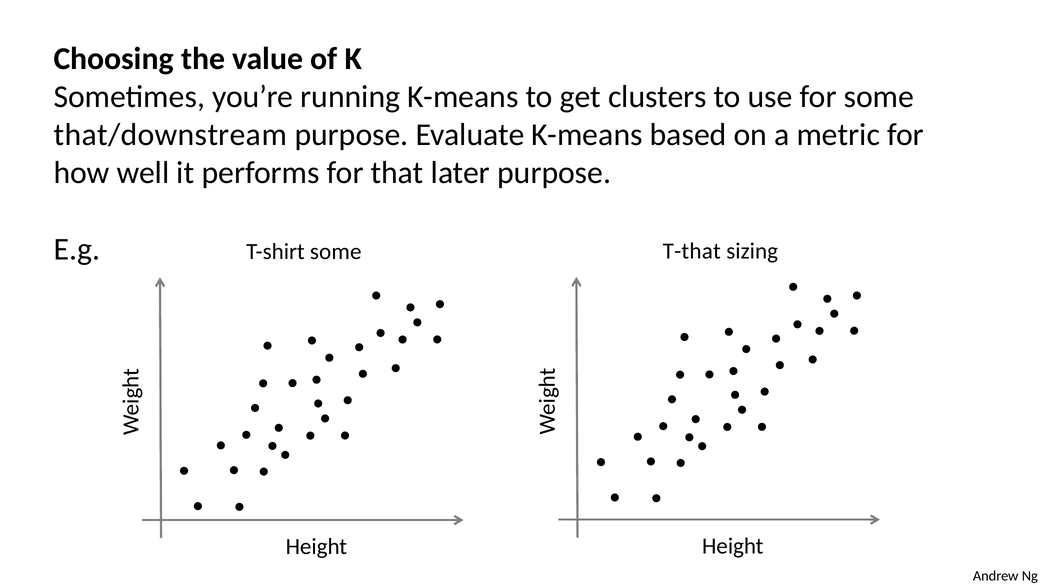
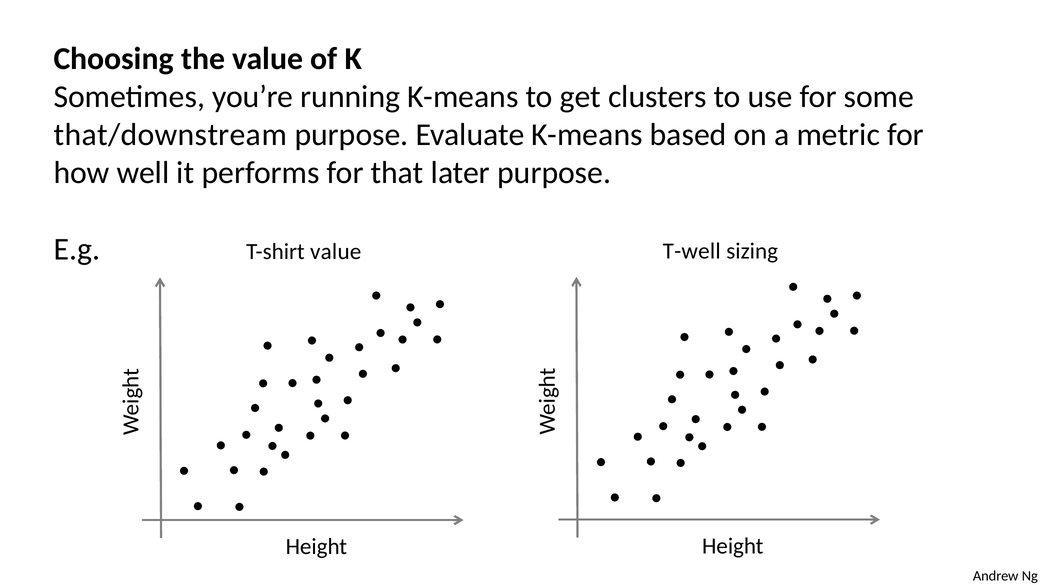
T-shirt some: some -> value (336, 252)
T-that: T-that -> T-well (692, 251)
